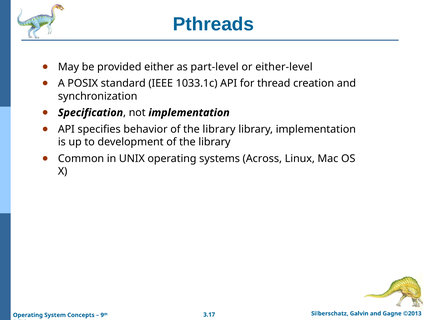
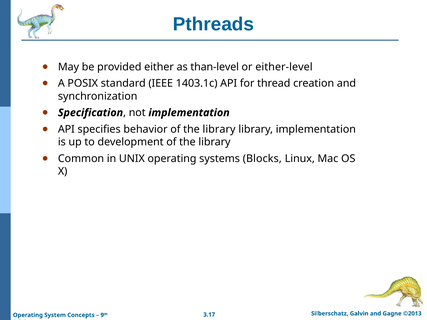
part-level: part-level -> than-level (215, 67)
1033.1c: 1033.1c -> 1403.1c (197, 83)
Across: Across -> Blocks (262, 159)
